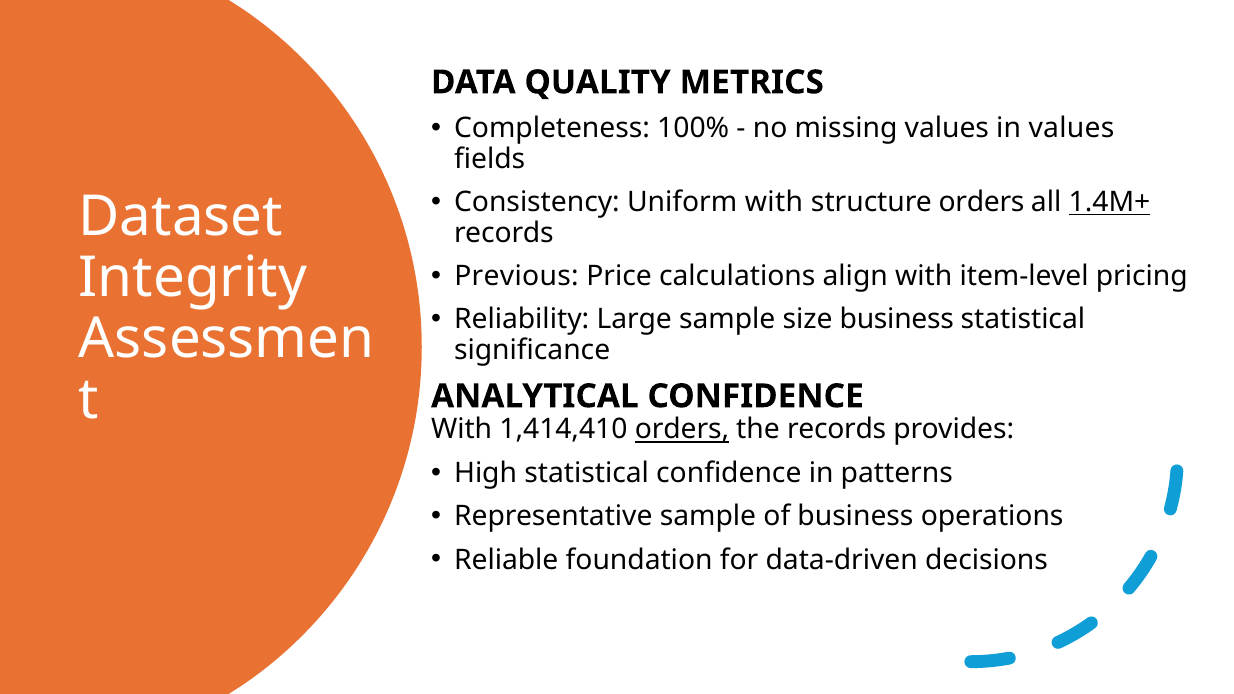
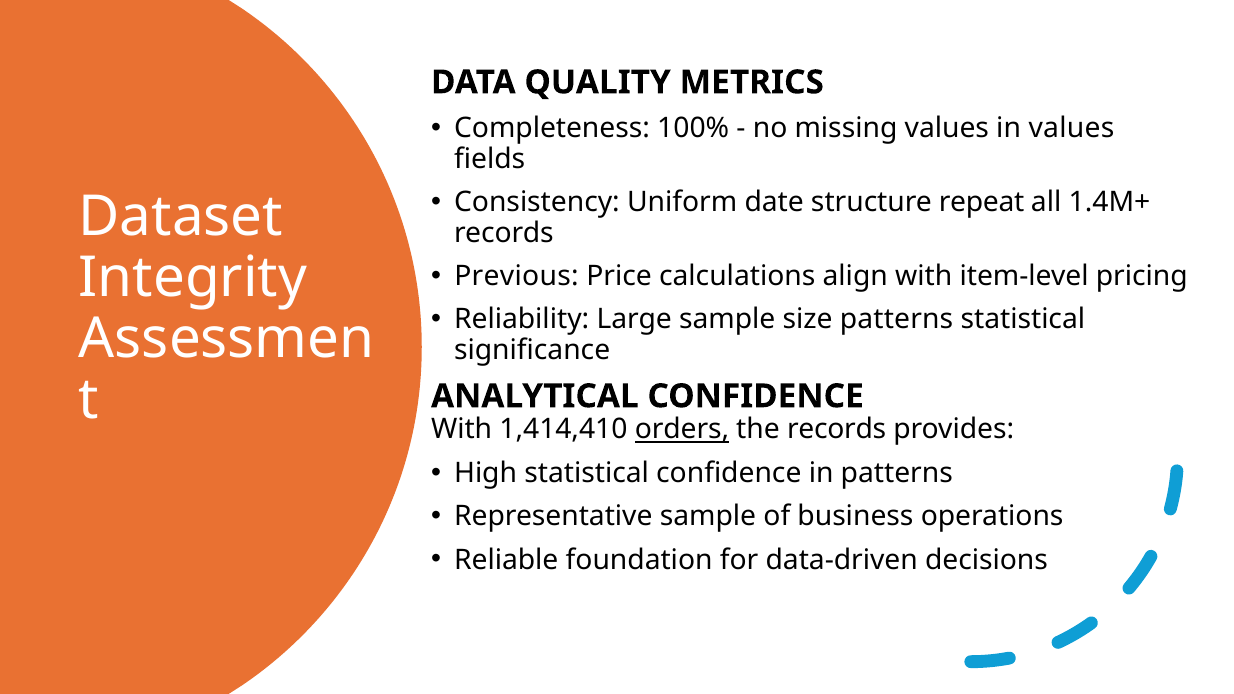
Uniform with: with -> date (774, 202)
structure orders: orders -> repeat (982, 202)
1.4M+ underline: present -> none (1110, 202)
size business: business -> patterns (897, 320)
